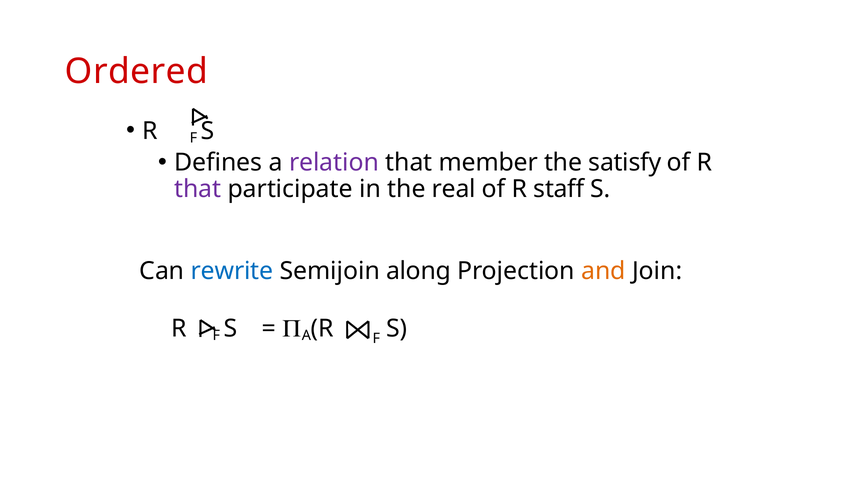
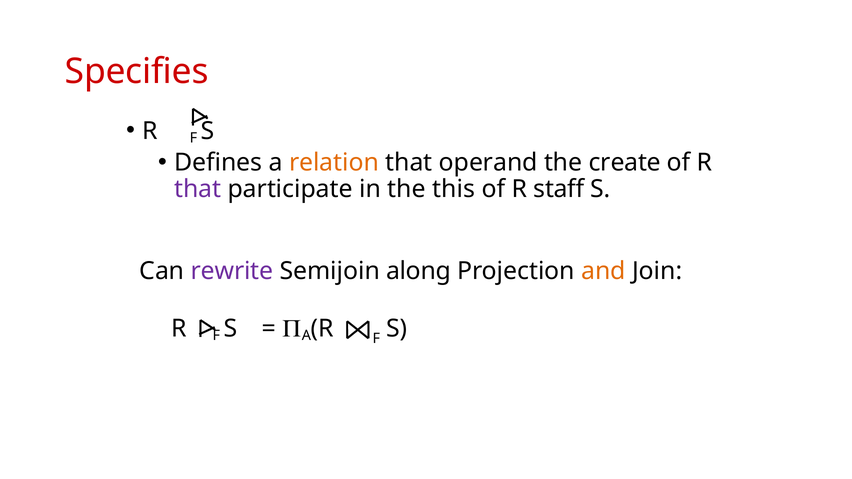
Ordered: Ordered -> Specifies (137, 72)
relation colour: purple -> orange (334, 162)
member: member -> operand (488, 162)
satisfy: satisfy -> create (625, 162)
real: real -> this (454, 189)
rewrite colour: blue -> purple (232, 271)
